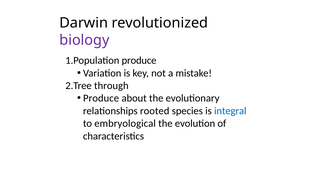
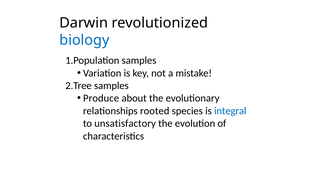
biology colour: purple -> blue (84, 40)
produce: produce -> samples (139, 61)
through: through -> samples (111, 86)
embryological: embryological -> unsatisfactory (125, 124)
